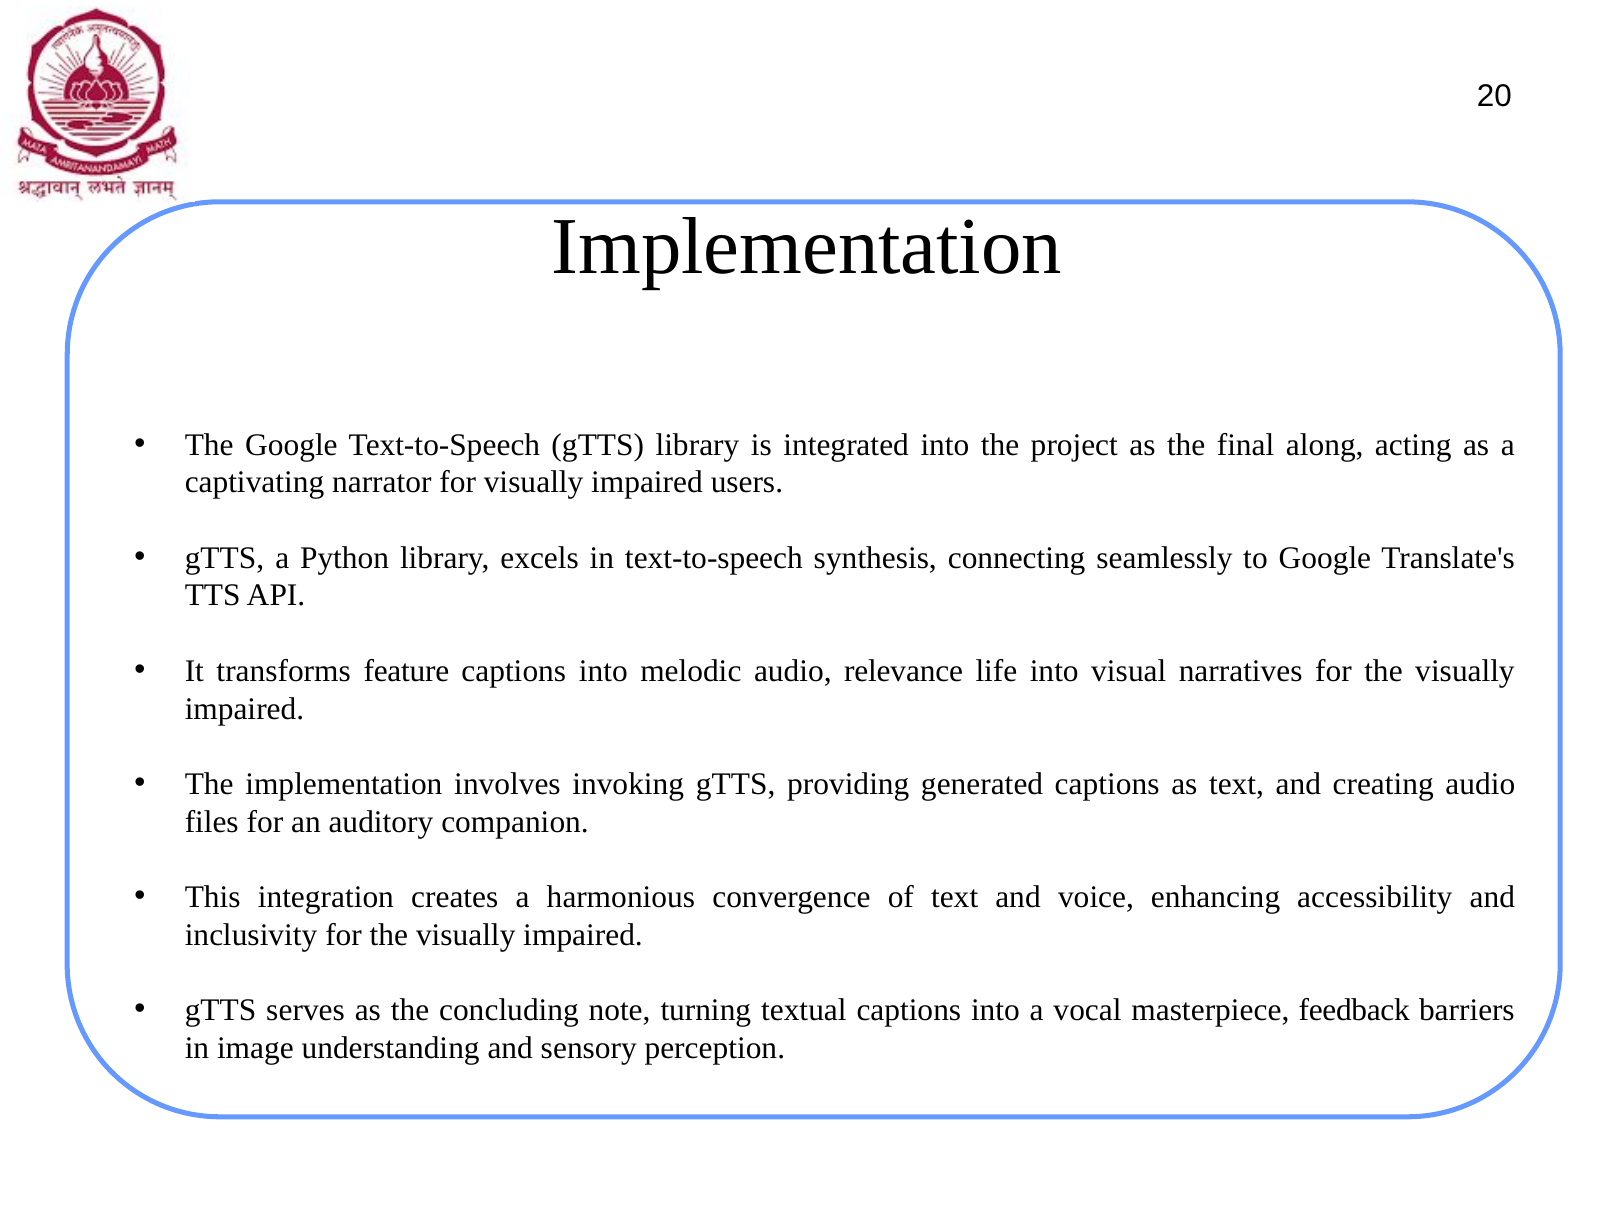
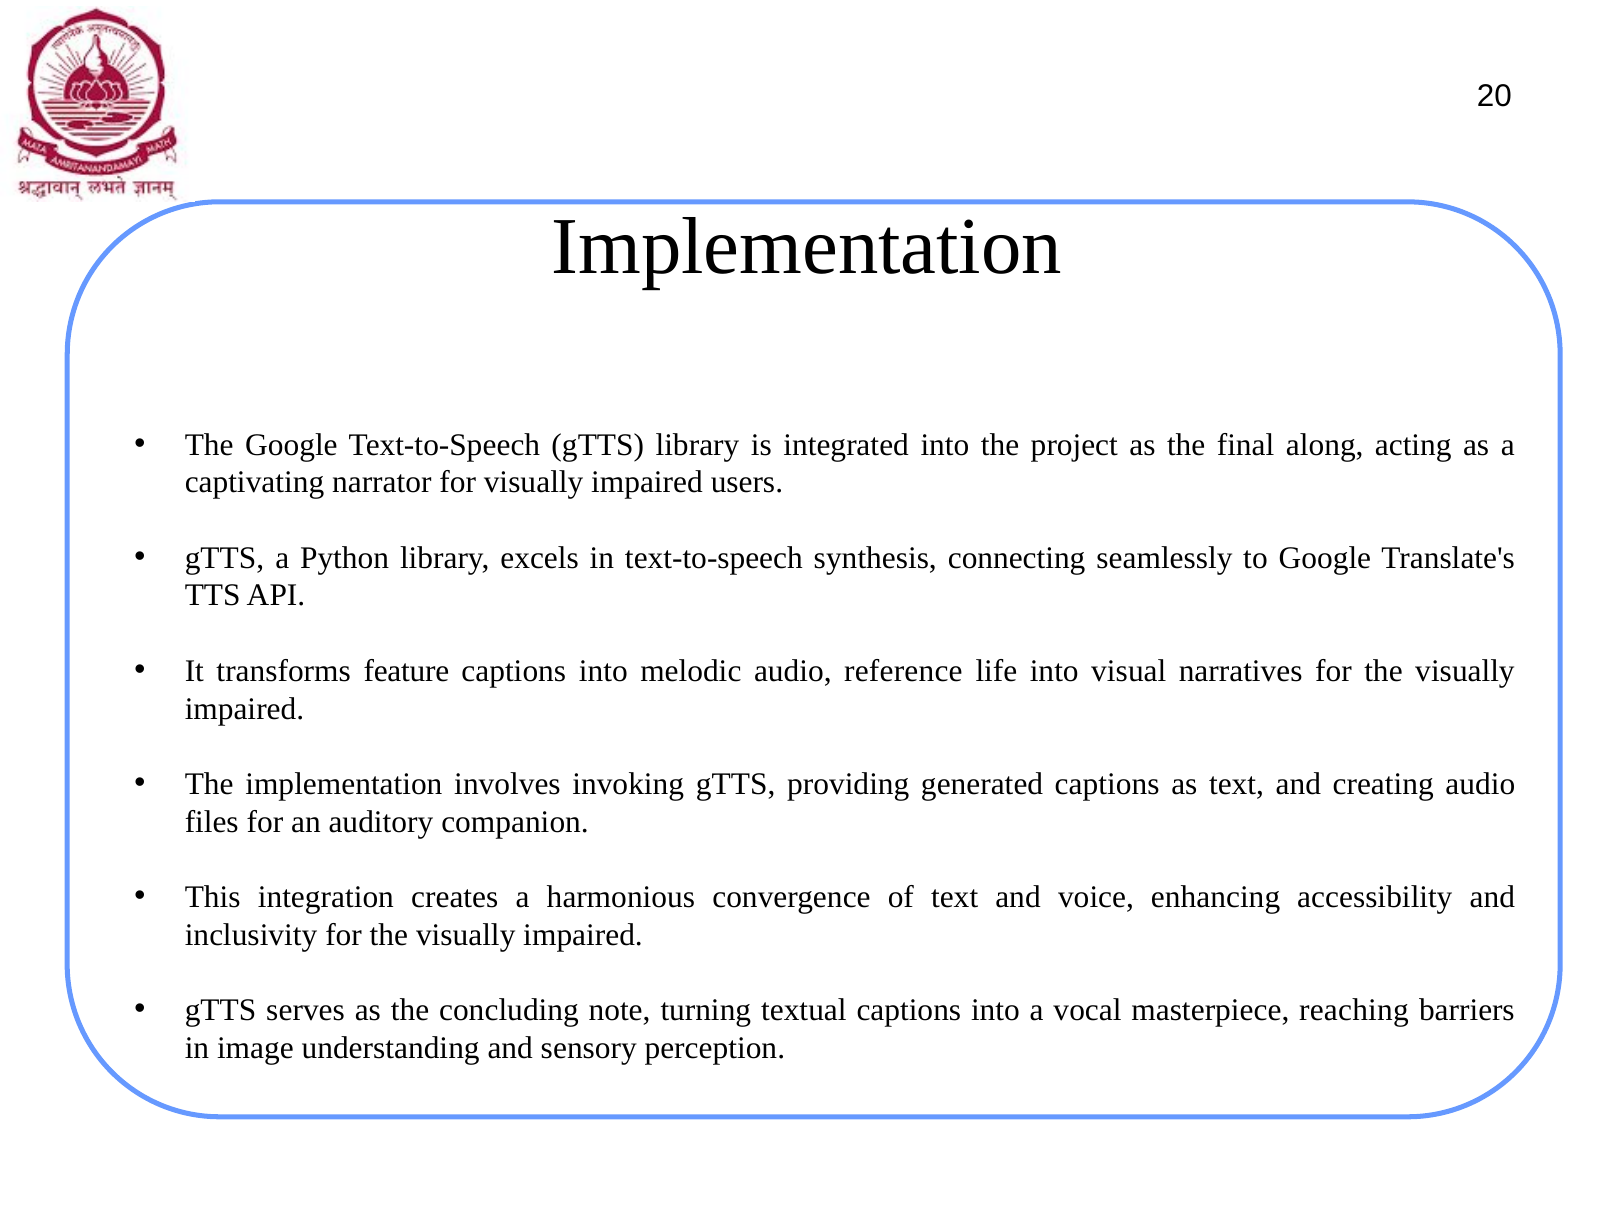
relevance: relevance -> reference (903, 671)
feedback: feedback -> reaching (1354, 1010)
